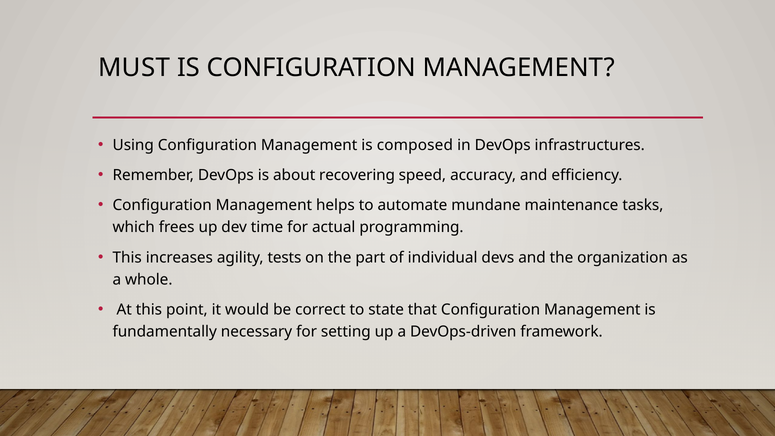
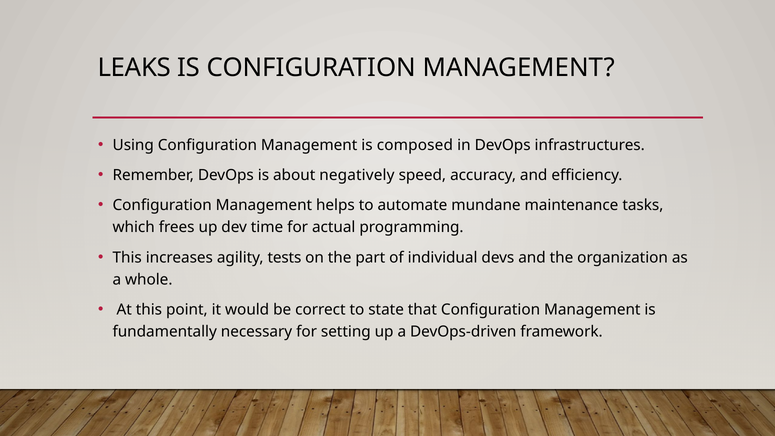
MUST: MUST -> LEAKS (134, 68)
recovering: recovering -> negatively (357, 175)
